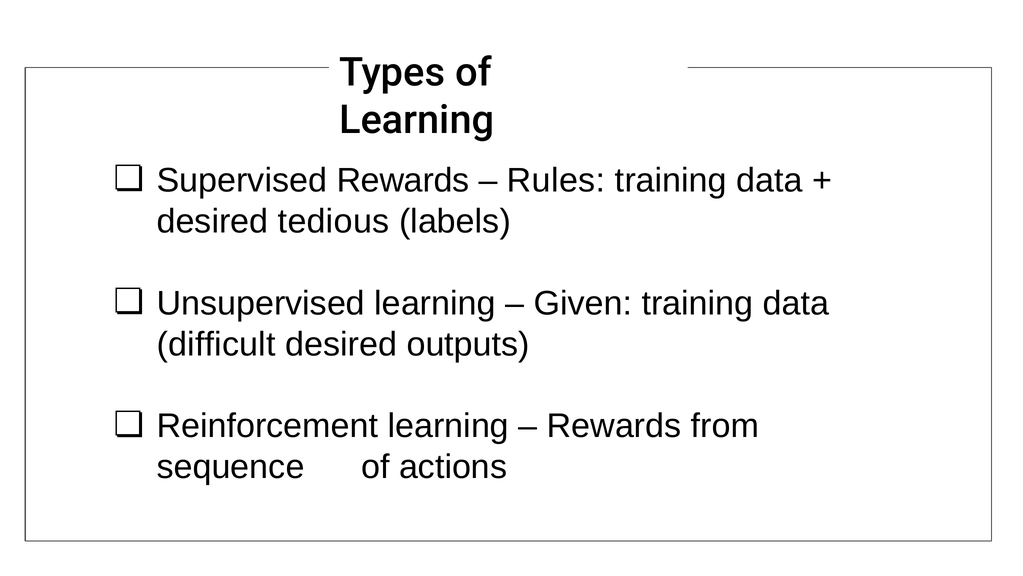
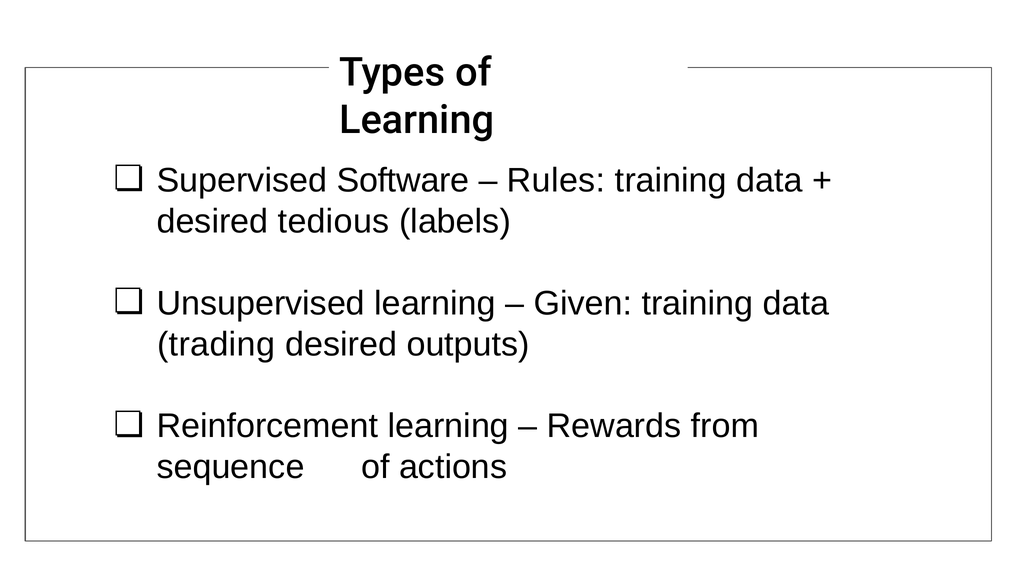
Supervised Rewards: Rewards -> Software (403, 180)
difficult: difficult -> trading (216, 344)
